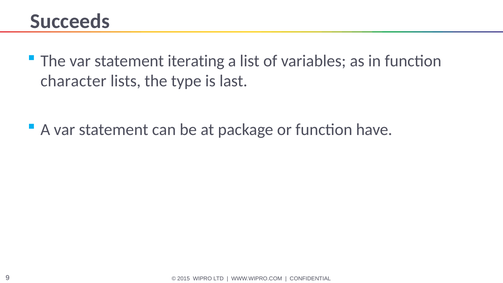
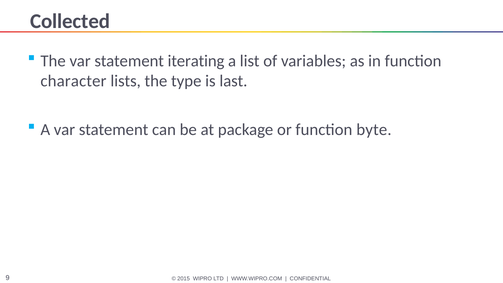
Succeeds: Succeeds -> Collected (70, 21)
have: have -> byte (374, 130)
